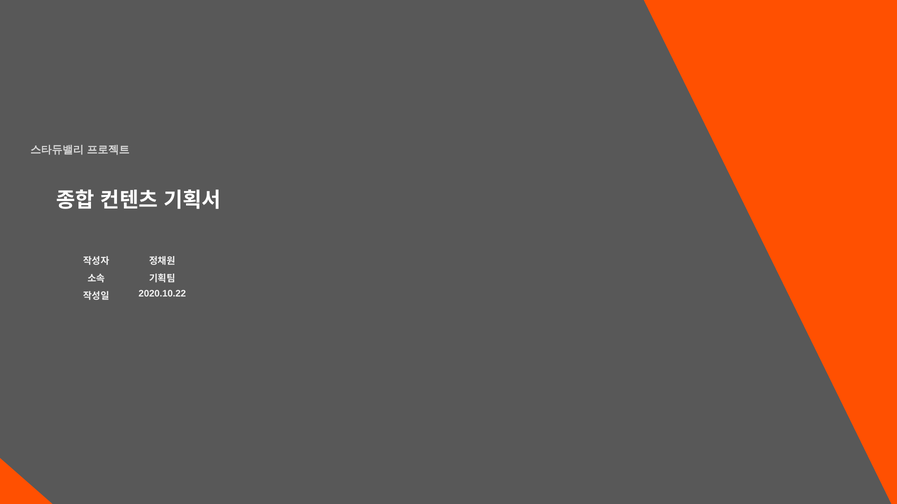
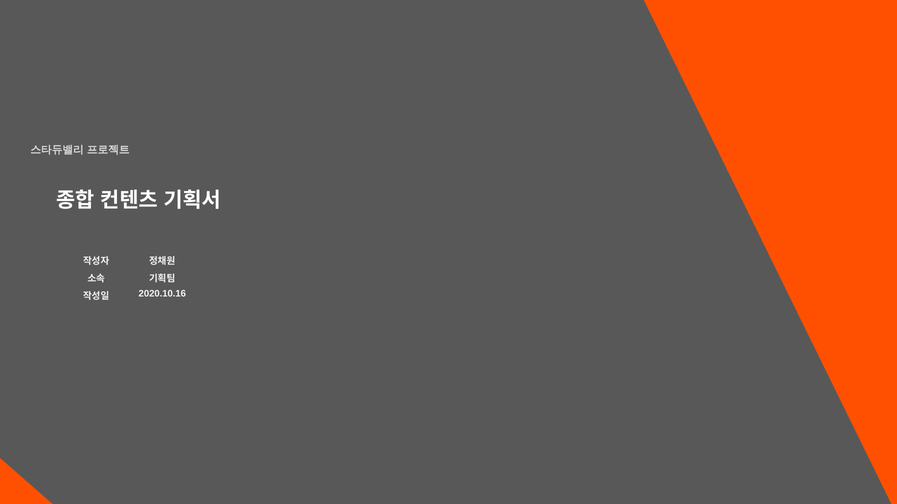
2020.10.22: 2020.10.22 -> 2020.10.16 (162, 294)
